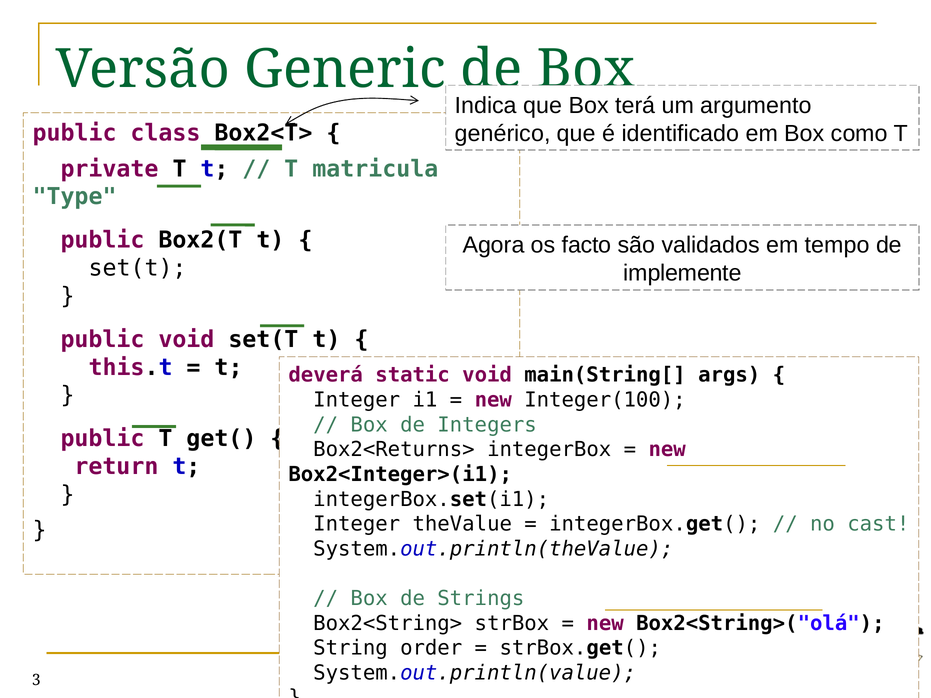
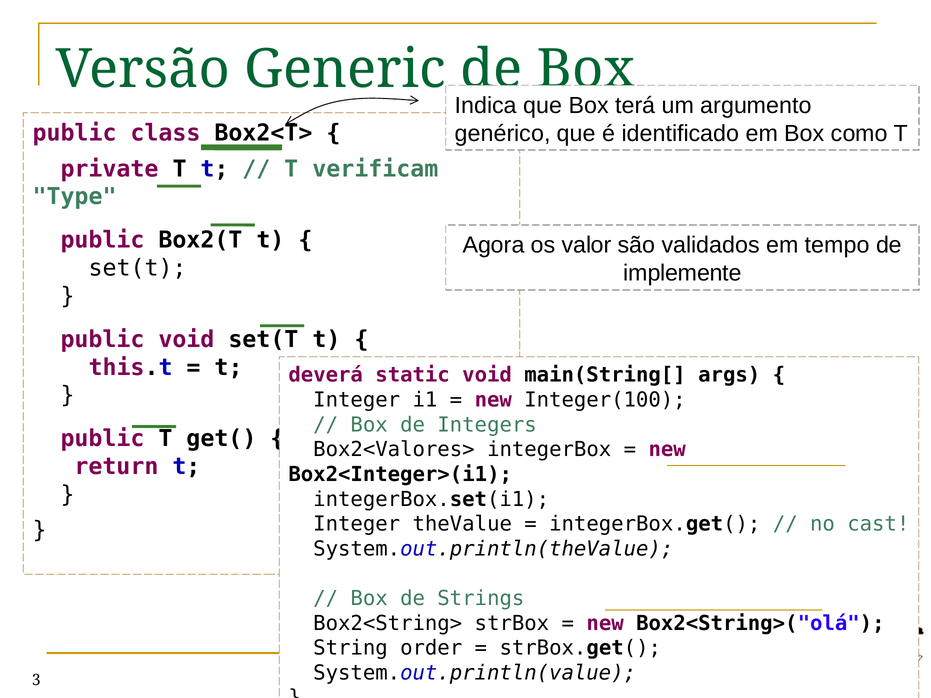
matricula: matricula -> verificam (375, 169)
facto: facto -> valor (587, 245)
Box2<Returns>: Box2<Returns> -> Box2<Valores> (394, 450)
